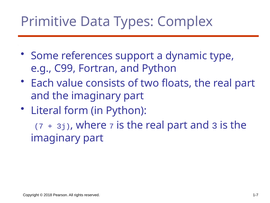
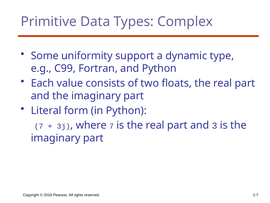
references: references -> uniformity (87, 56)
